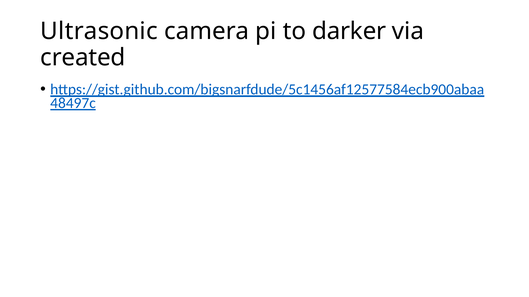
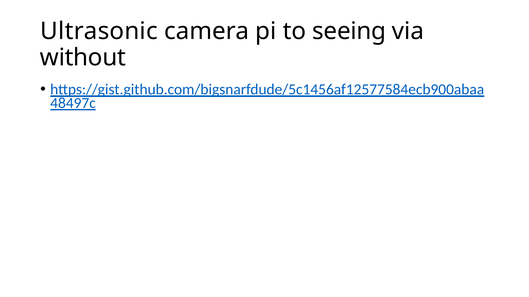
darker: darker -> seeing (349, 31)
created: created -> without (83, 58)
